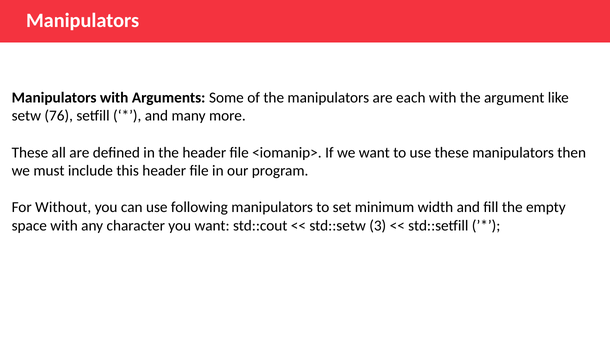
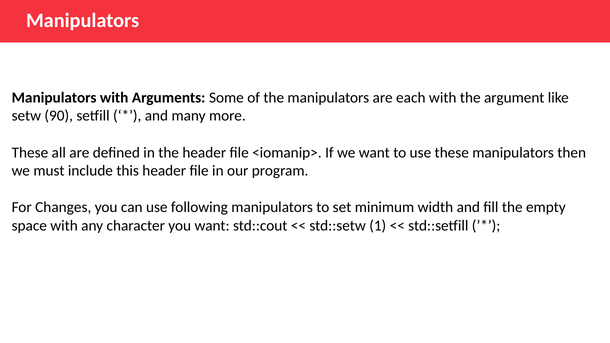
76: 76 -> 90 (59, 116)
Without: Without -> Changes (63, 207)
3: 3 -> 1 (378, 226)
